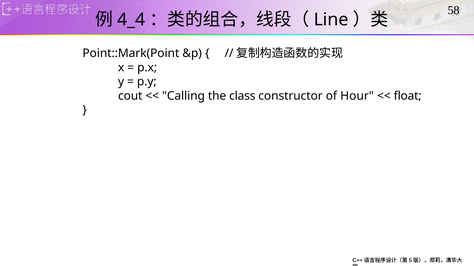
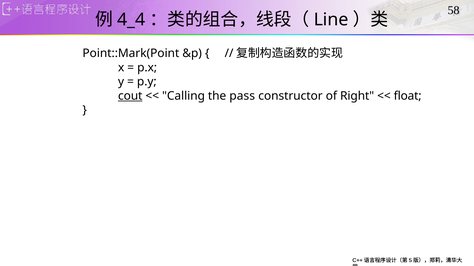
cout underline: none -> present (130, 96)
class: class -> pass (242, 96)
Hour: Hour -> Right (357, 96)
